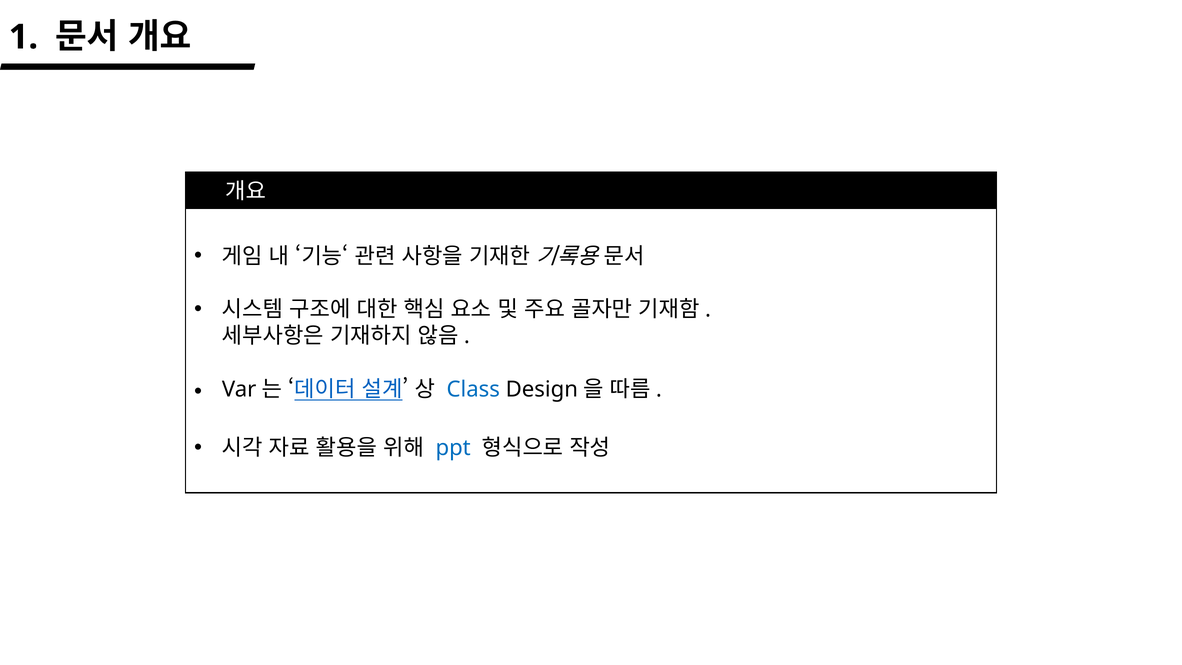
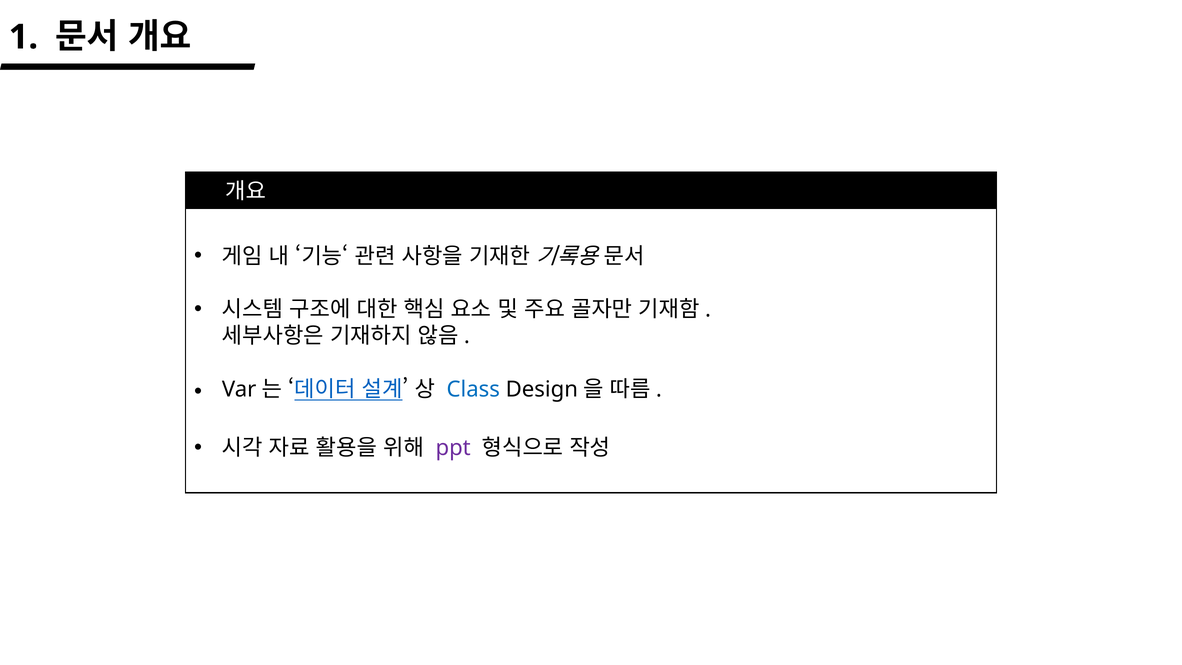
ppt colour: blue -> purple (453, 448)
